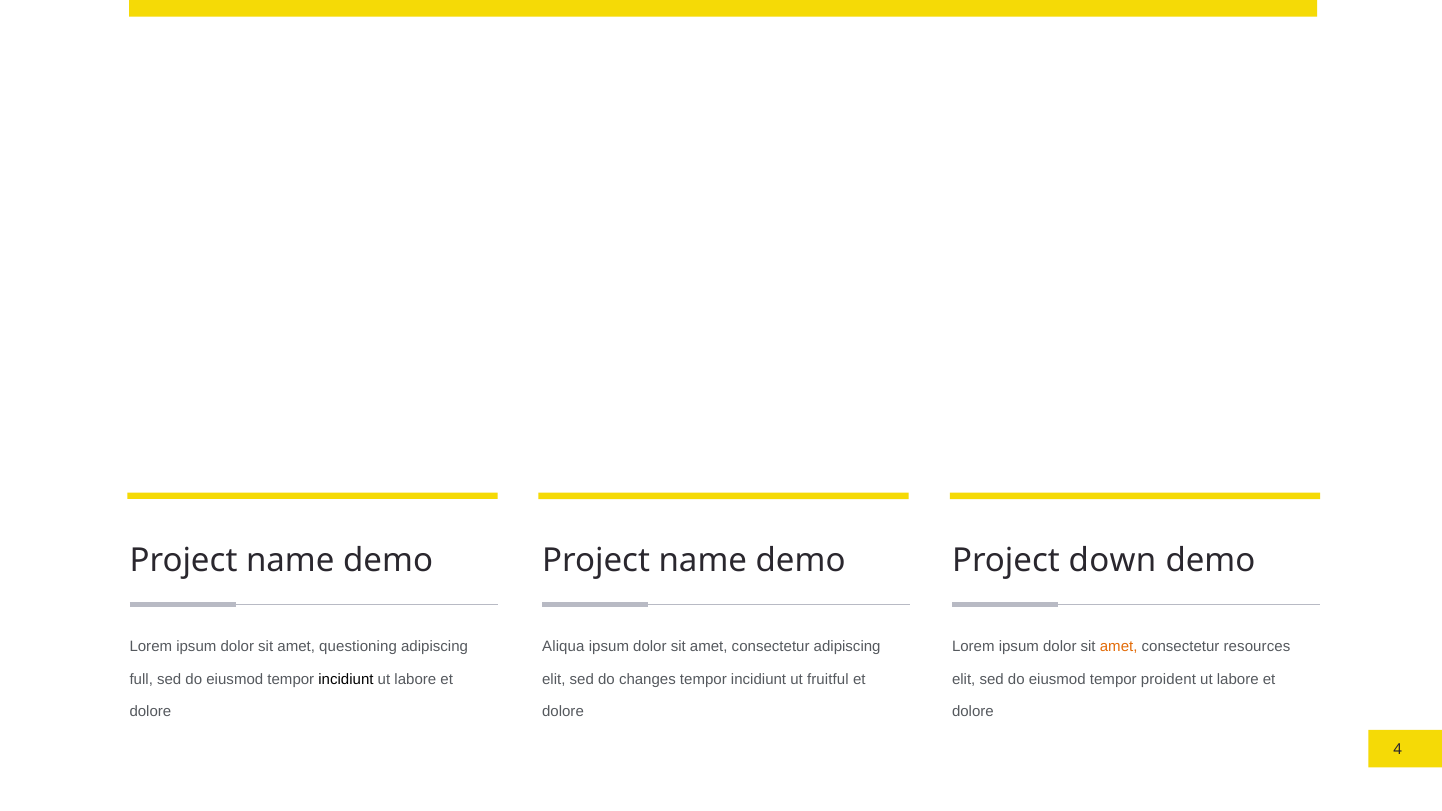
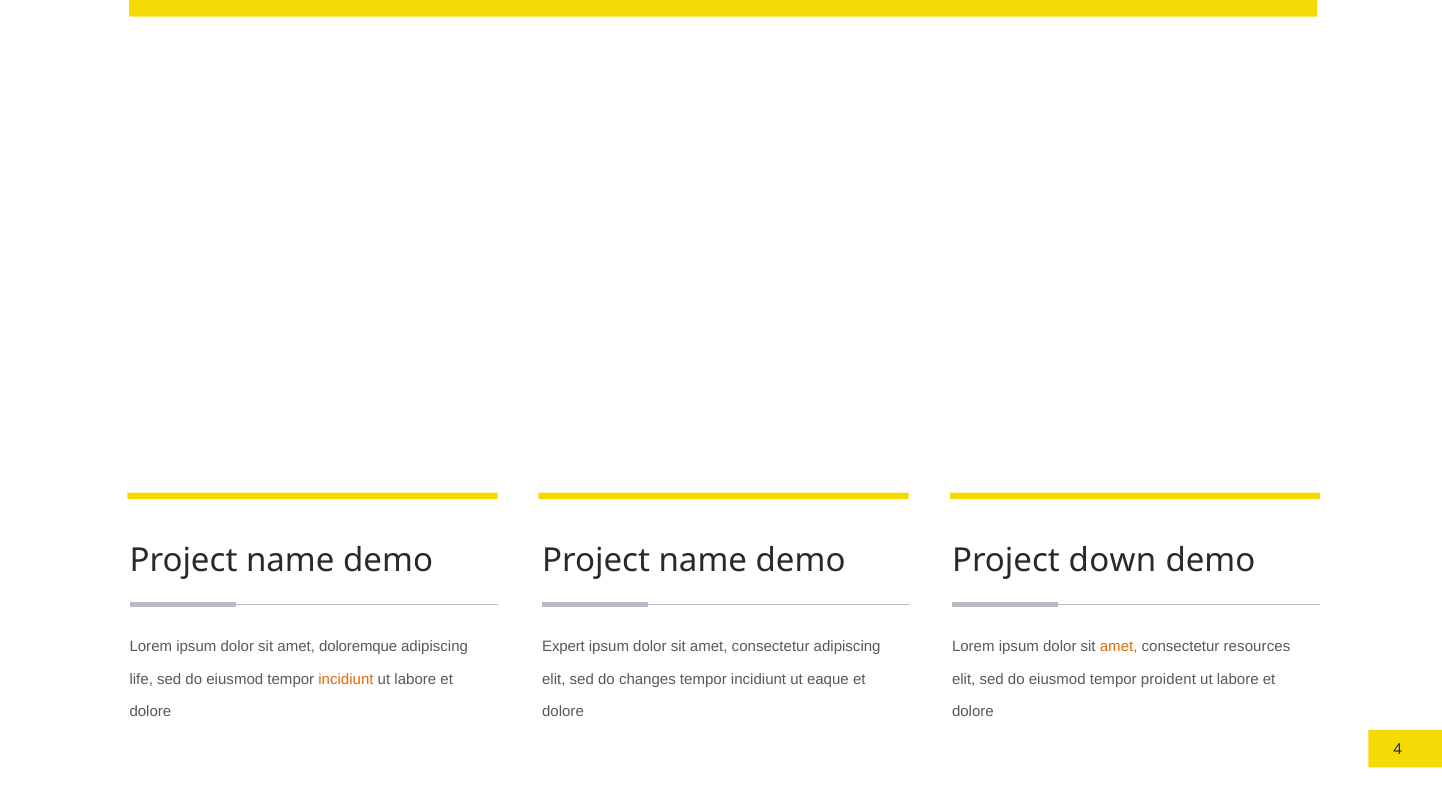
questioning: questioning -> doloremque (358, 647)
Aliqua: Aliqua -> Expert (563, 647)
full: full -> life (141, 679)
incidiunt colour: black -> orange (346, 679)
fruitful: fruitful -> eaque (828, 679)
